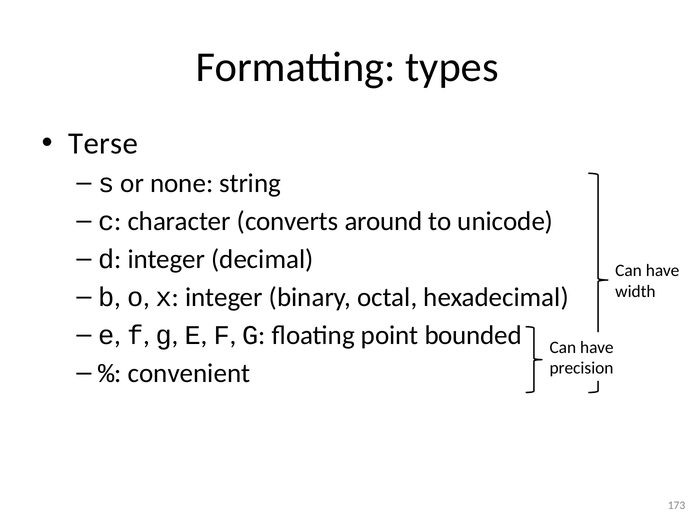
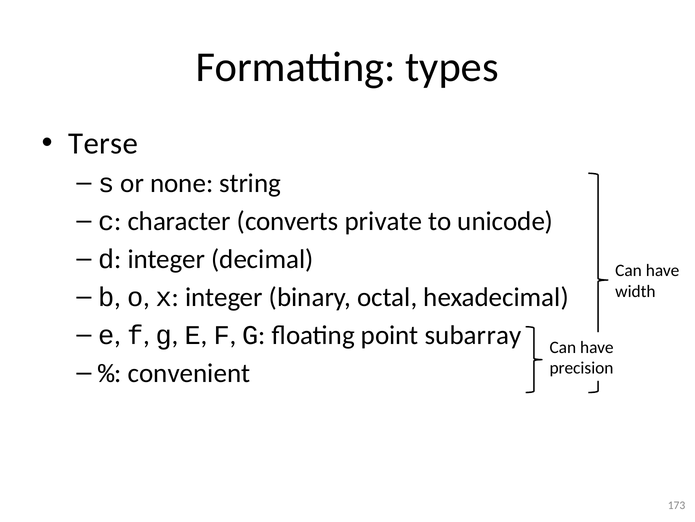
around: around -> private (383, 221)
bounded: bounded -> subarray (473, 335)
